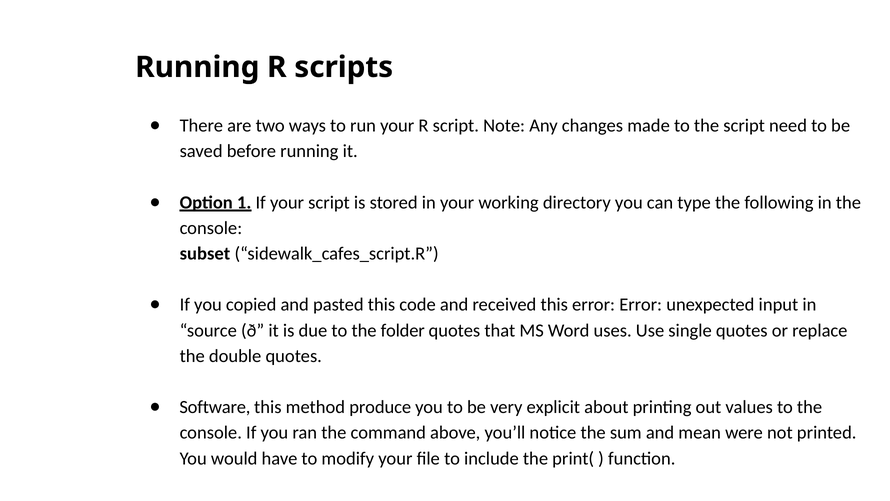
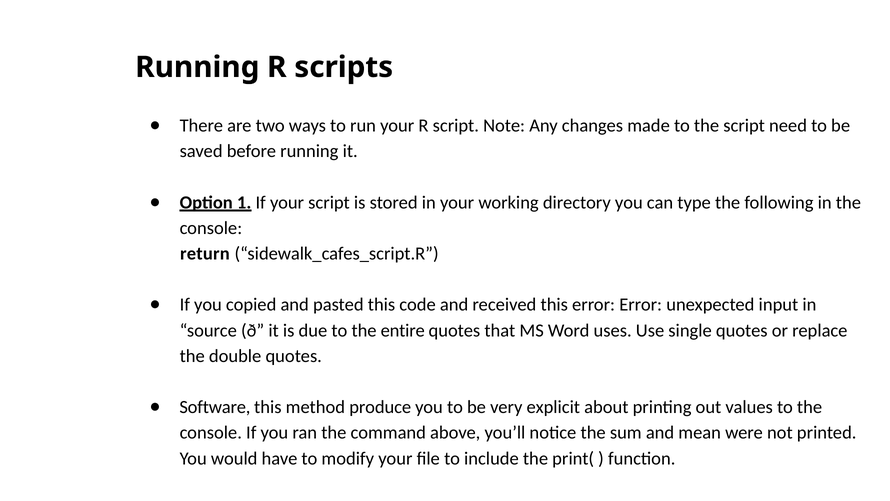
subset: subset -> return (205, 253)
folder: folder -> entire (403, 330)
